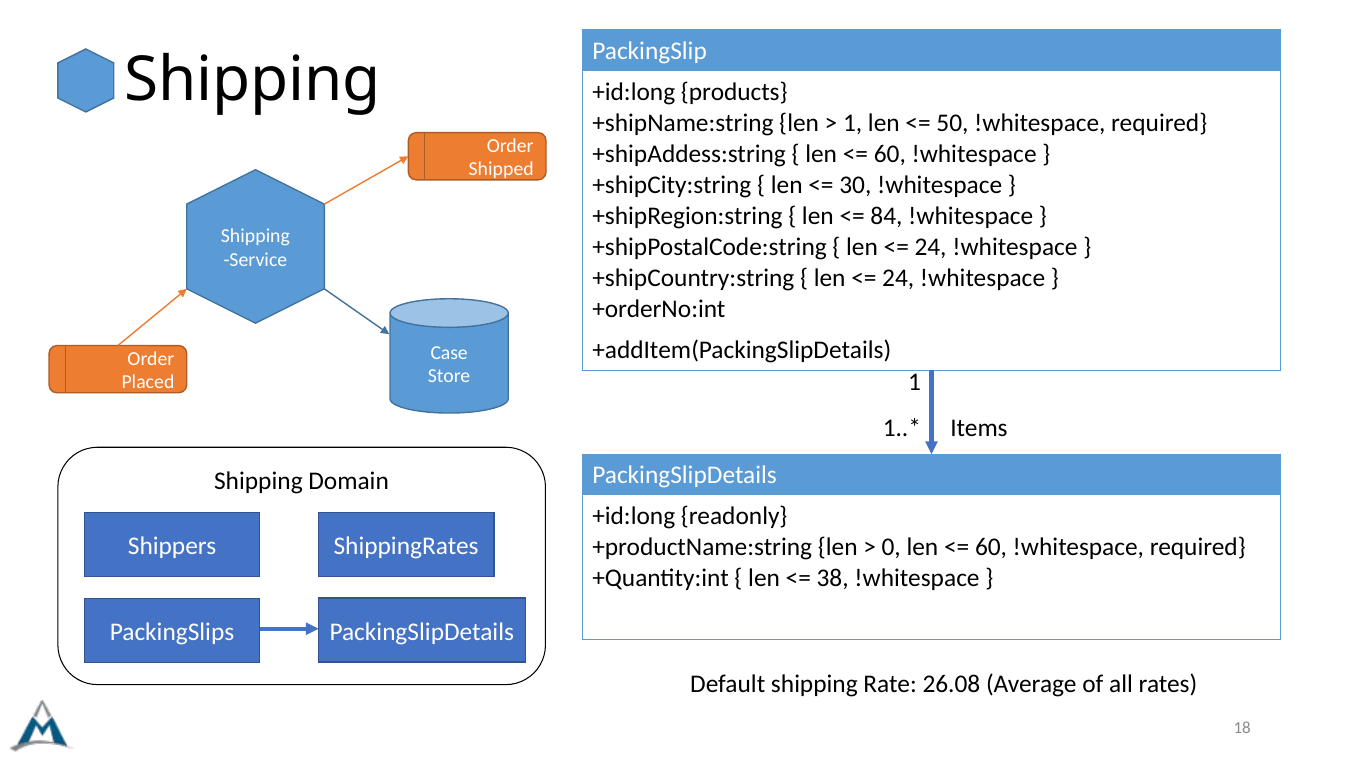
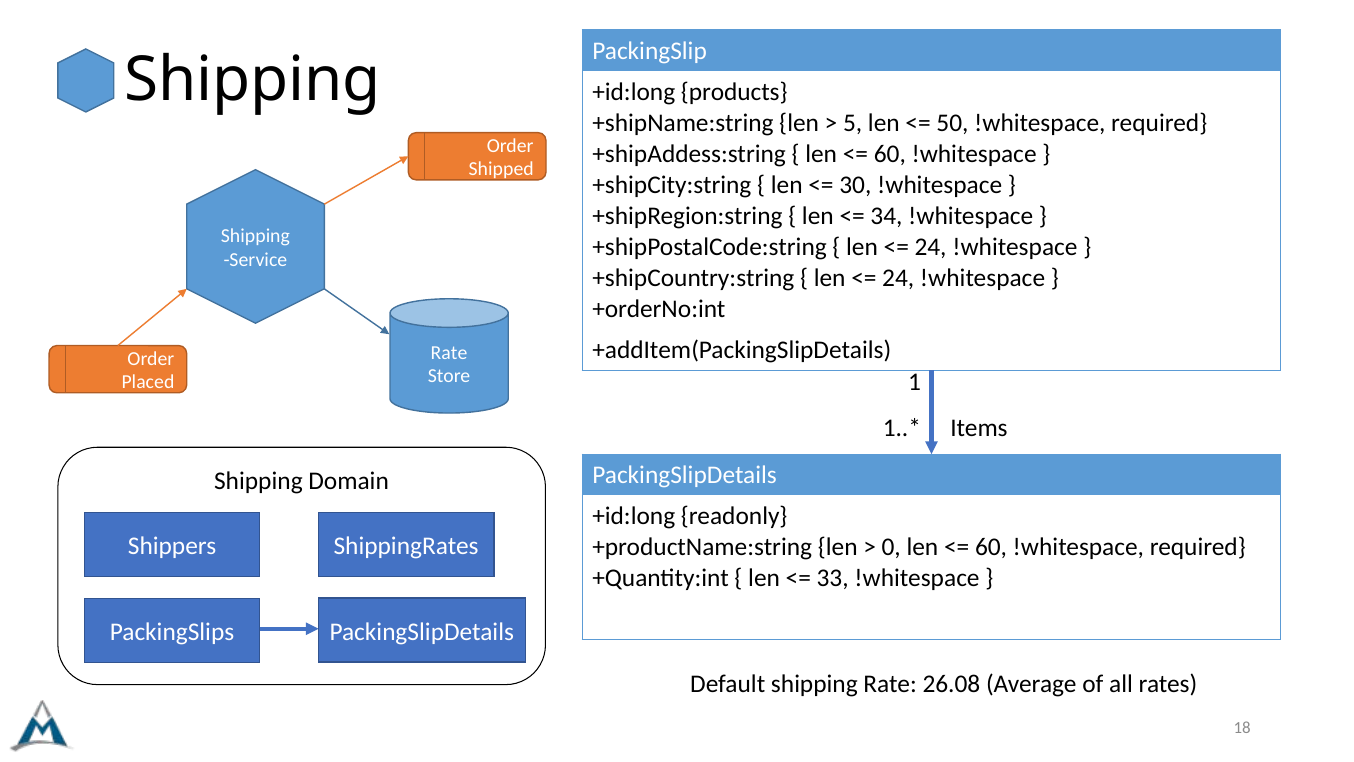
1: 1 -> 5 (853, 123)
84: 84 -> 34 (886, 216)
Case: Case -> Rate (449, 352)
38: 38 -> 33 (833, 578)
